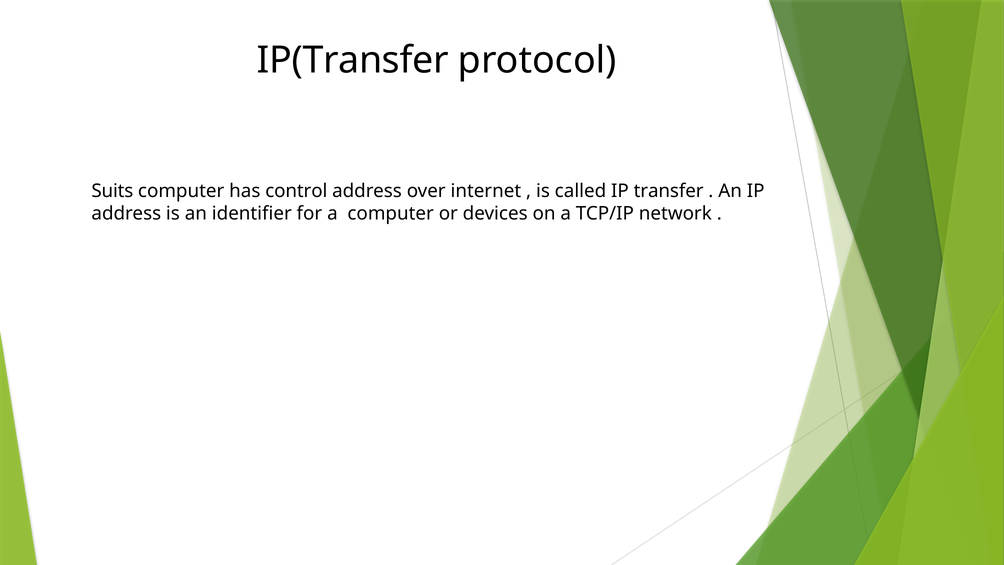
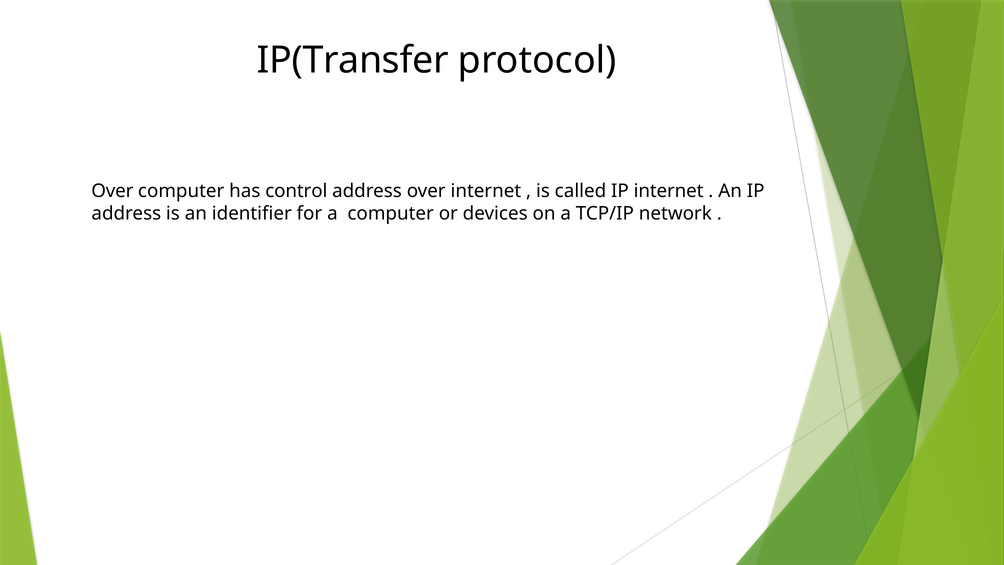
Suits: Suits -> Over (112, 191)
IP transfer: transfer -> internet (669, 191)
